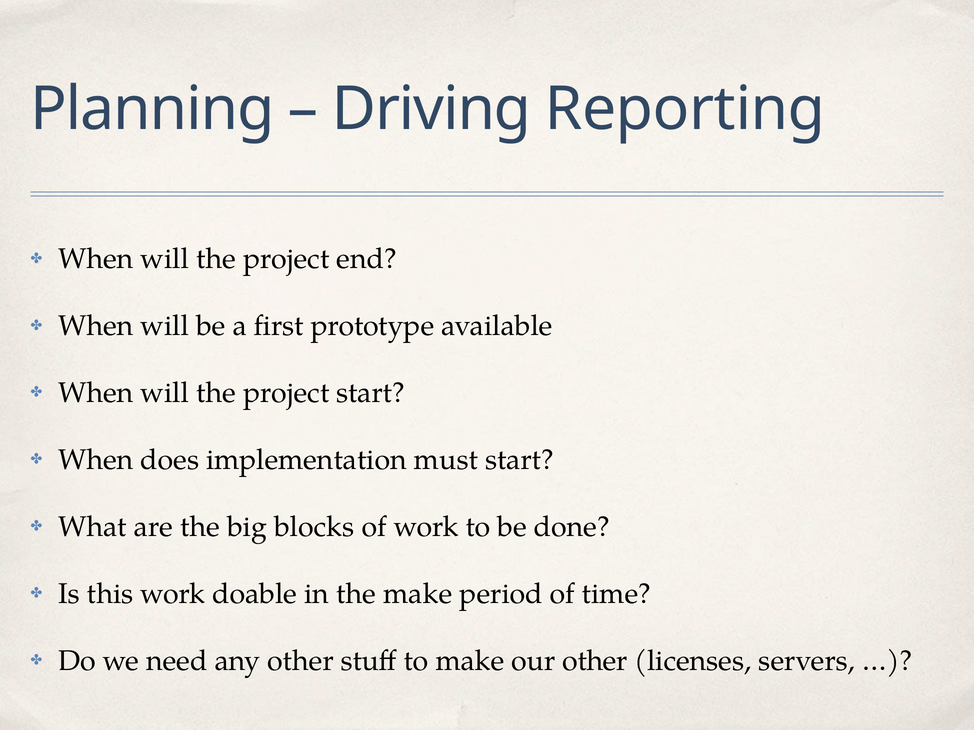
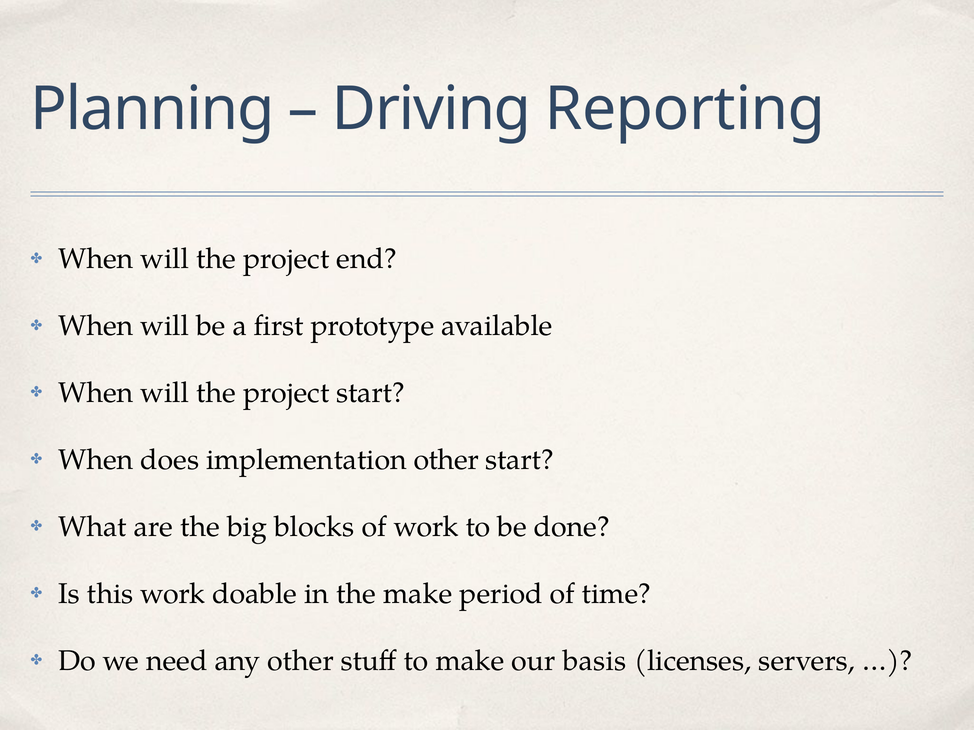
implementation must: must -> other (446, 460)
our other: other -> basis (595, 661)
